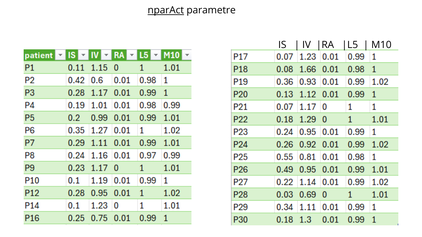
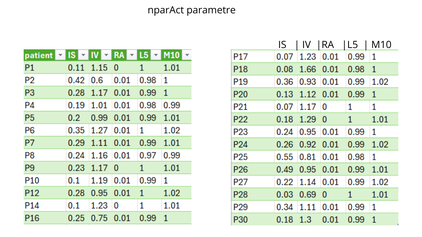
nparAct underline: present -> none (166, 10)
